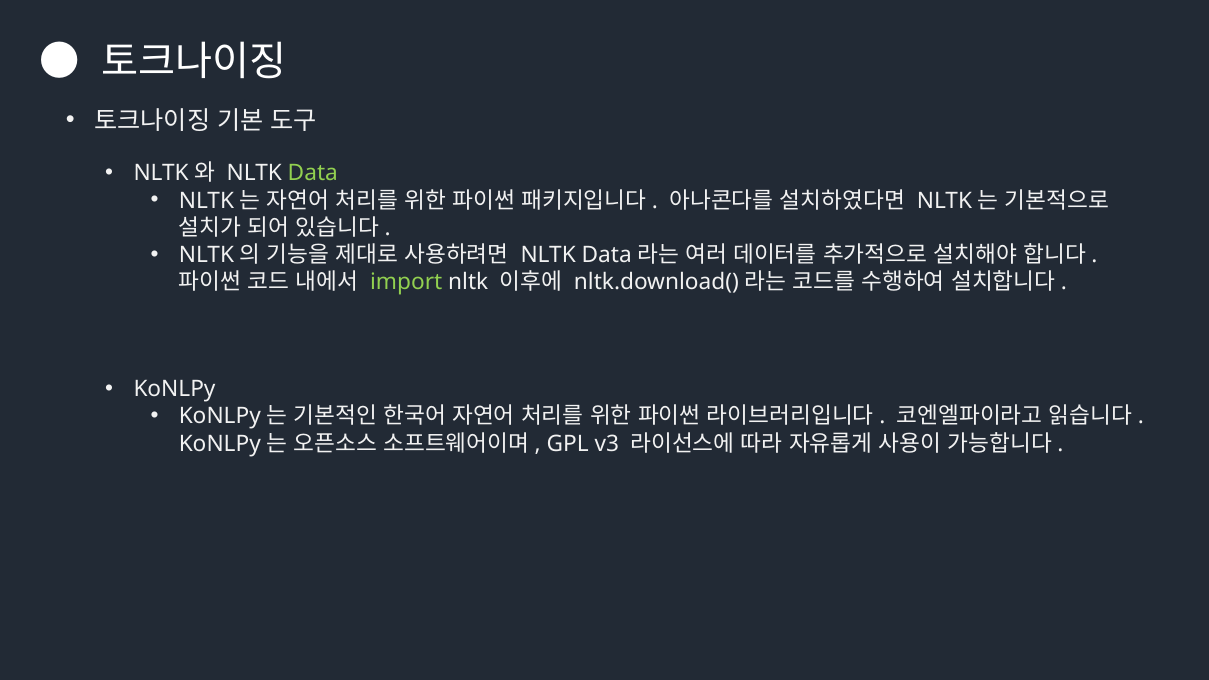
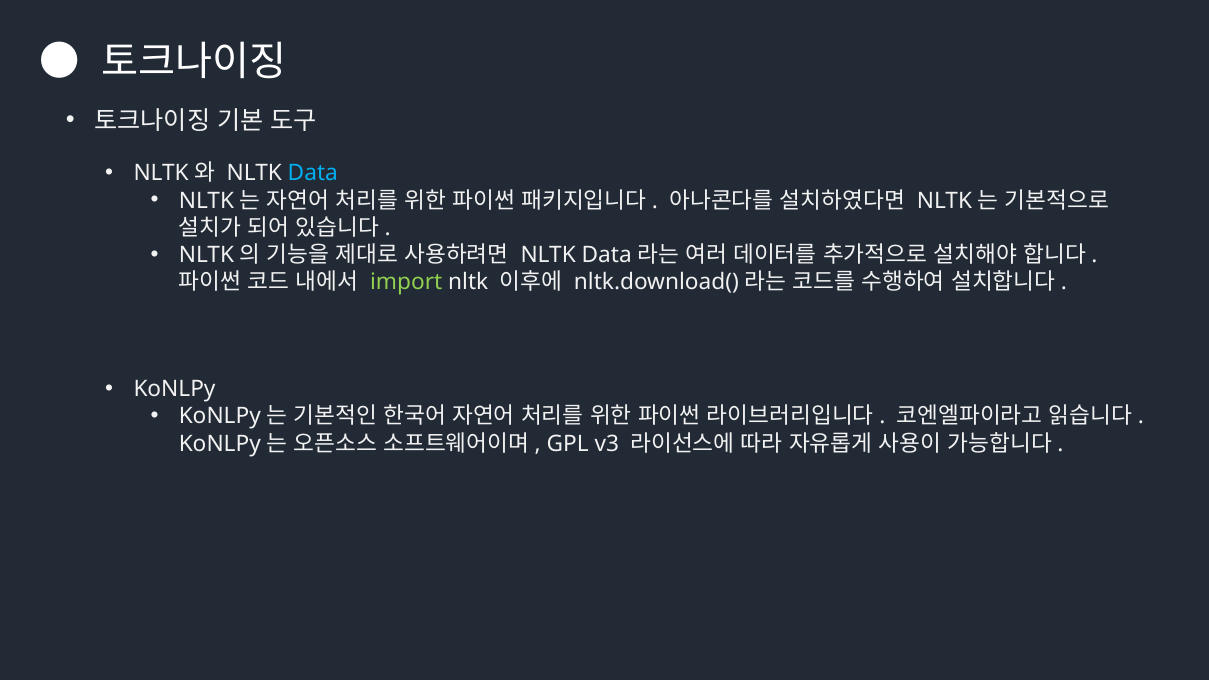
Data colour: light green -> light blue (313, 173)
